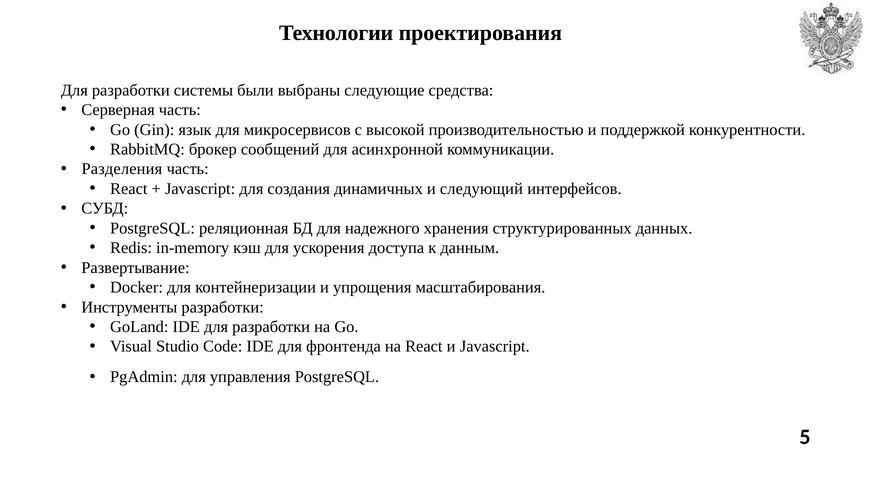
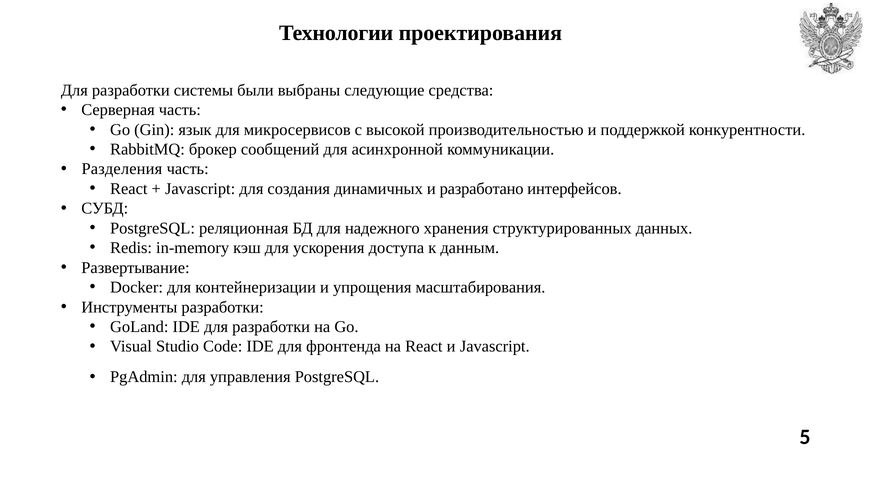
следующий: следующий -> разработано (482, 189)
